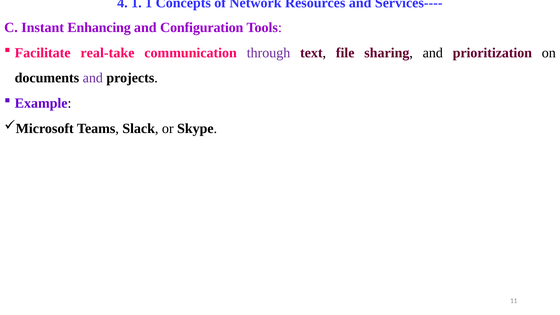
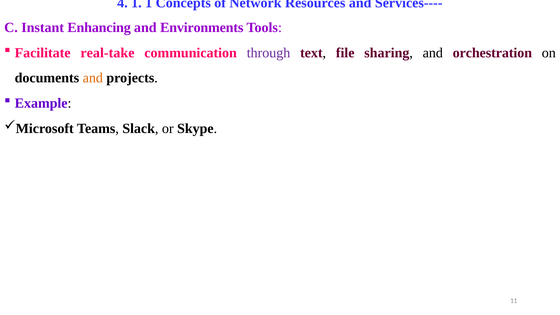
Configuration: Configuration -> Environments (202, 28)
prioritization: prioritization -> orchestration (492, 53)
and colour: purple -> orange (93, 78)
